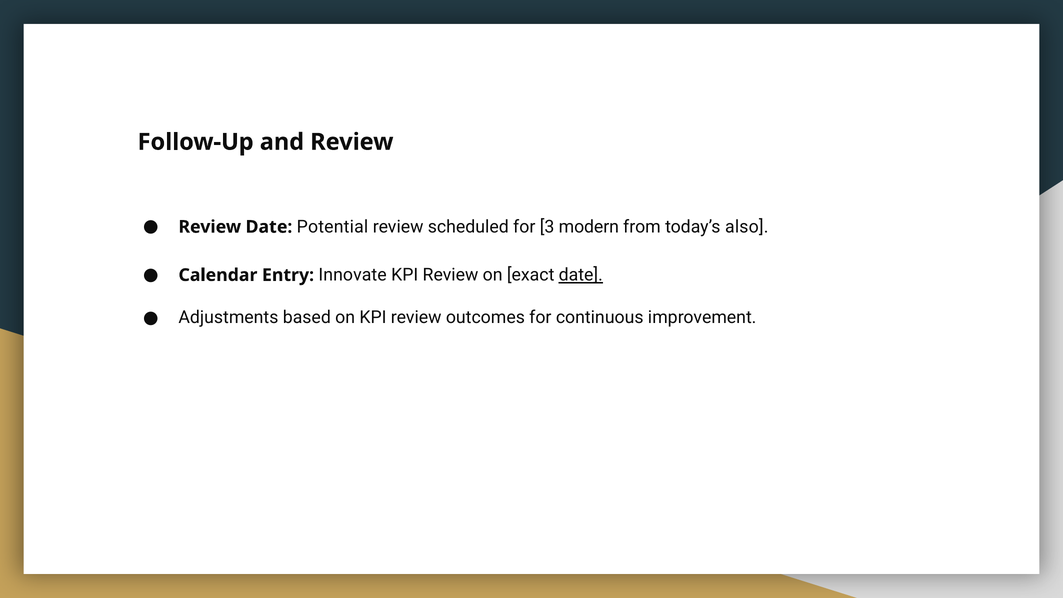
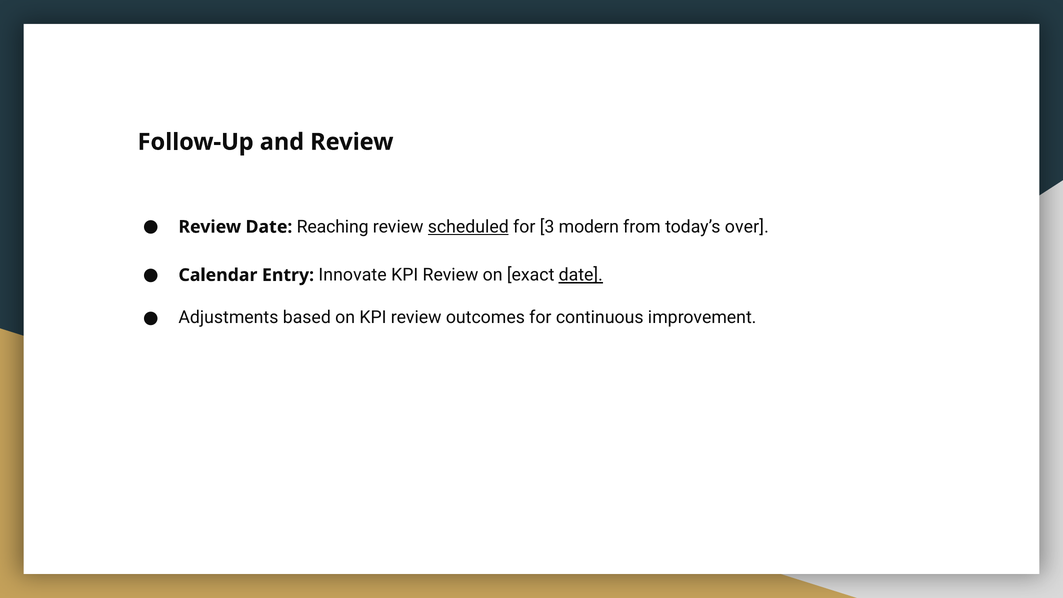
Potential: Potential -> Reaching (333, 227)
scheduled underline: none -> present (468, 227)
also: also -> over (747, 227)
